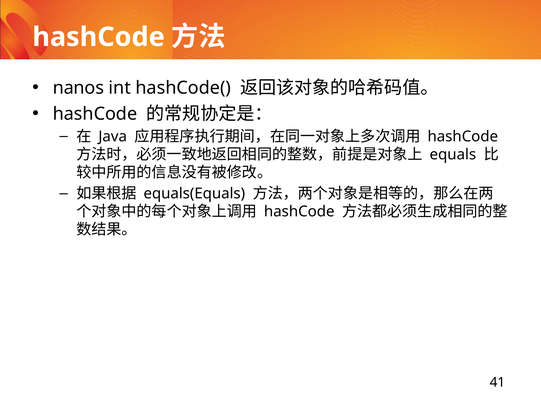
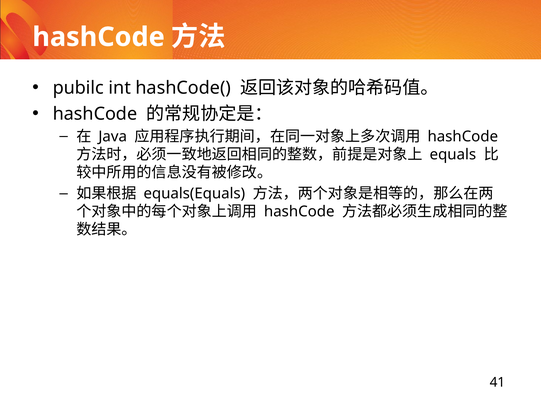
nanos: nanos -> pubilc (78, 88)
